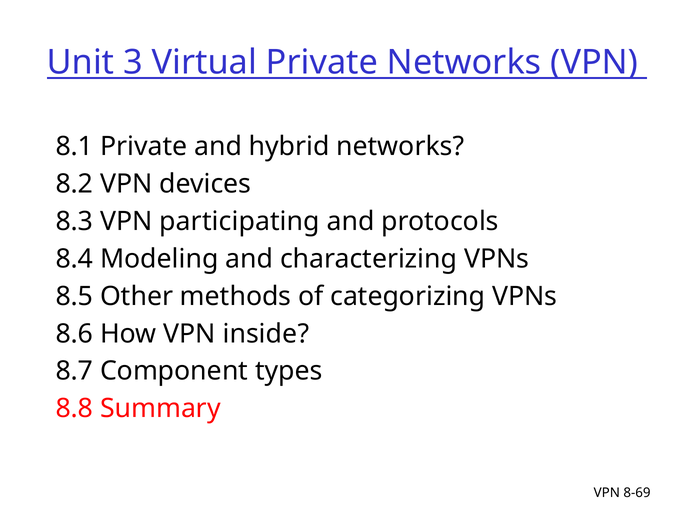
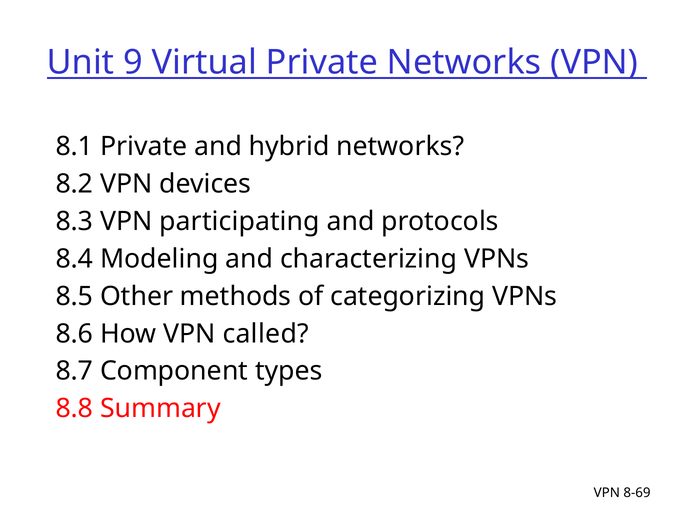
3: 3 -> 9 (133, 62)
inside: inside -> called (266, 333)
